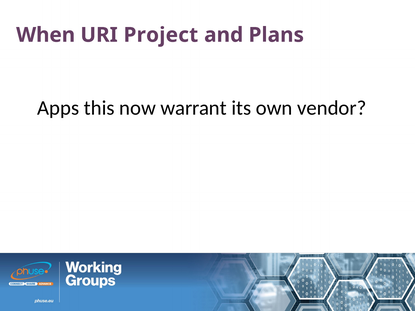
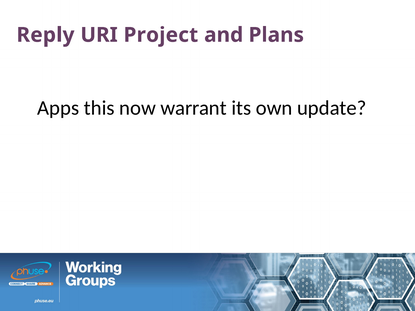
When: When -> Reply (45, 35)
vendor: vendor -> update (332, 108)
